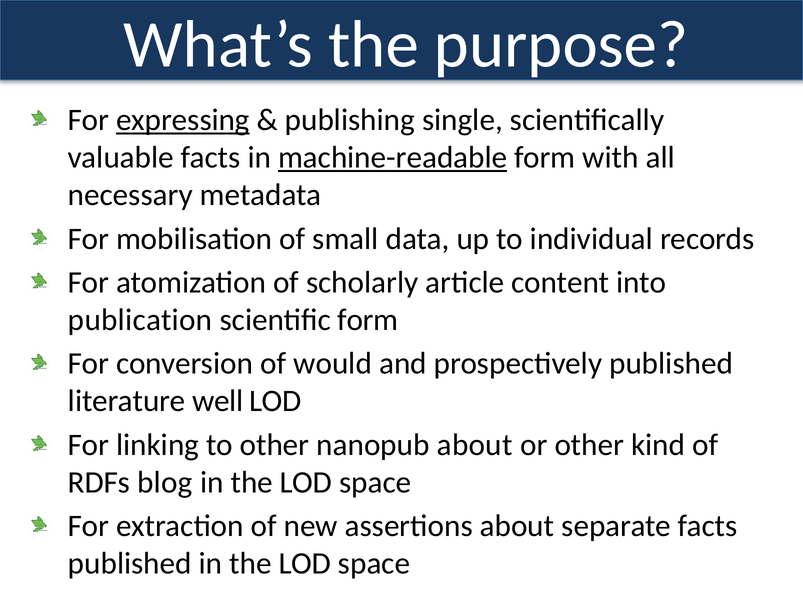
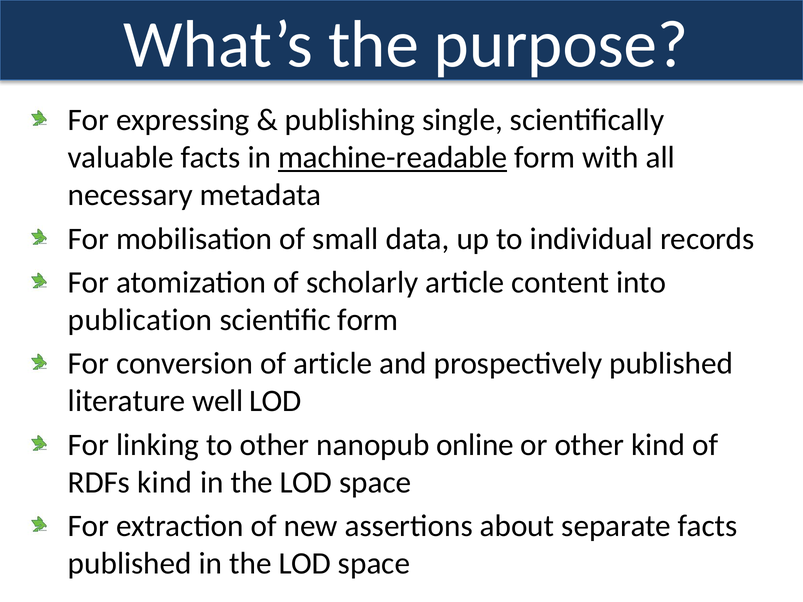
expressing underline: present -> none (183, 120)
of would: would -> article (333, 364)
nanopub about: about -> online (475, 445)
RDFs blog: blog -> kind (165, 483)
